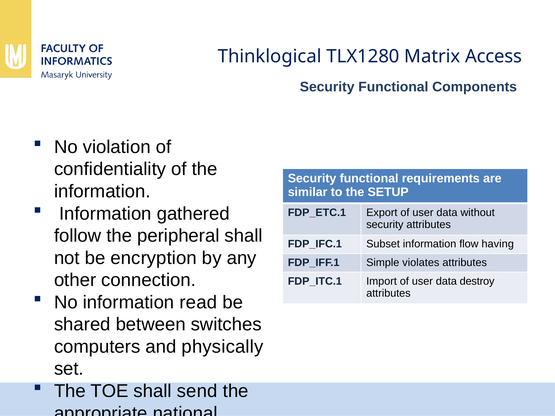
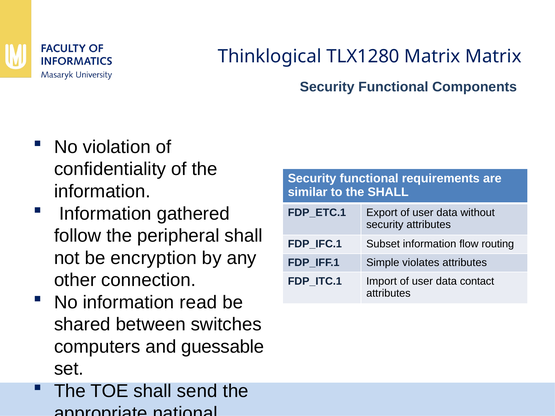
Matrix Access: Access -> Matrix (493, 57)
the SETUP: SETUP -> SHALL (388, 192)
having: having -> routing (498, 244)
destroy: destroy -> contact (477, 281)
physically: physically -> guessable (223, 347)
